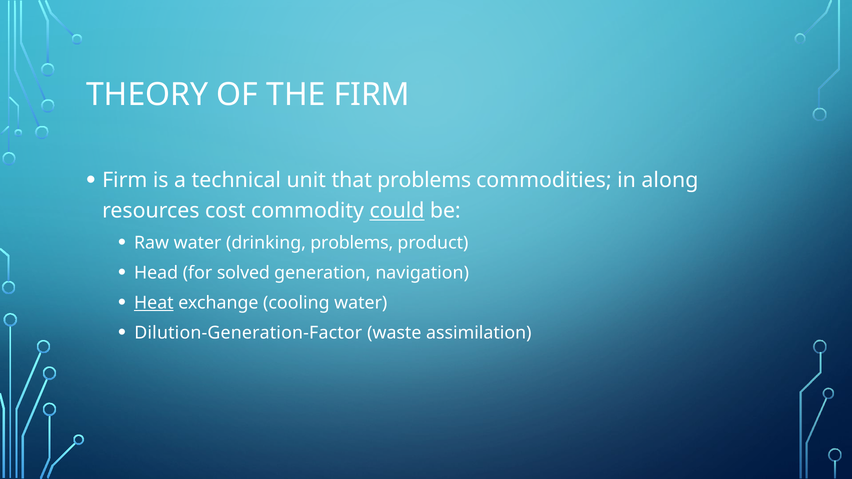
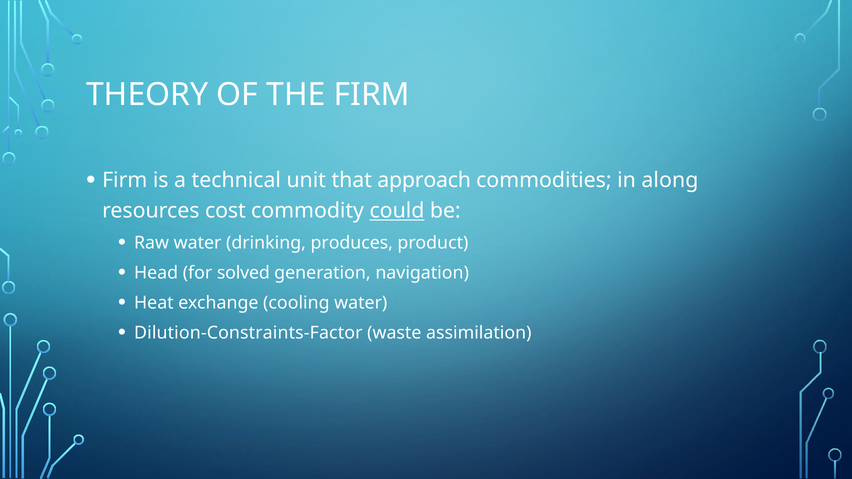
that problems: problems -> approach (424, 180)
drinking problems: problems -> produces (352, 243)
Heat underline: present -> none (154, 303)
Dilution-Generation-Factor: Dilution-Generation-Factor -> Dilution-Constraints-Factor (248, 333)
